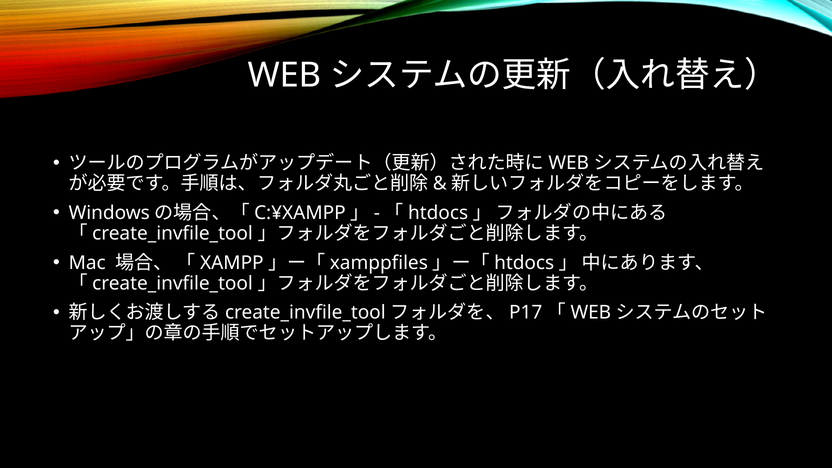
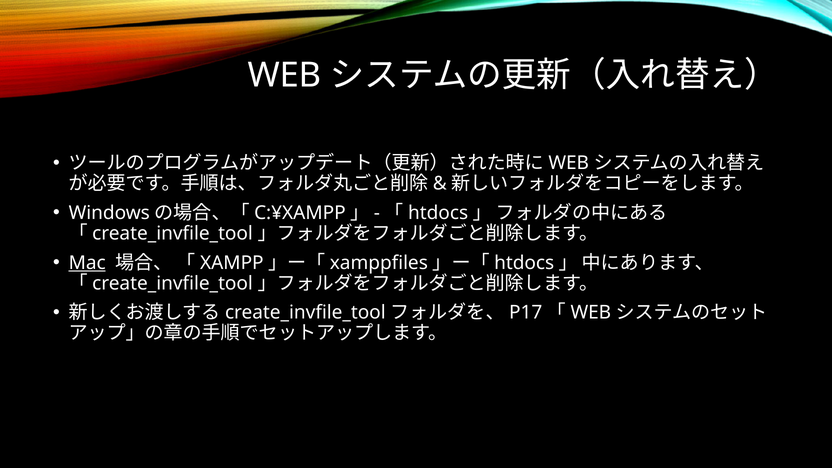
Mac underline: none -> present (87, 263)
